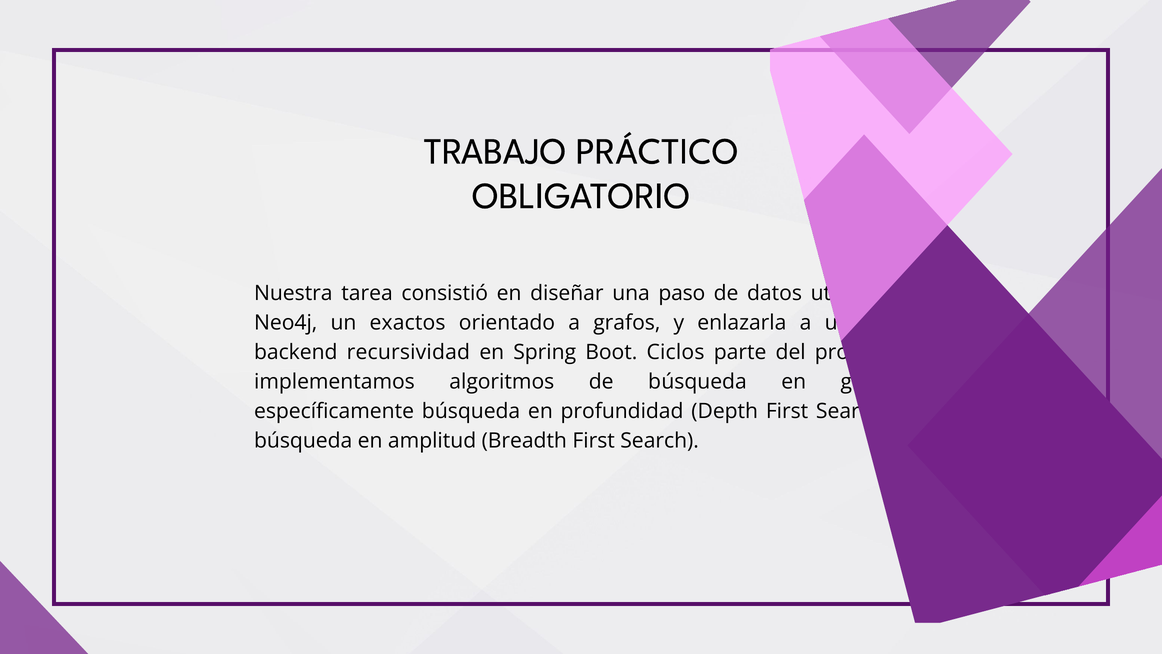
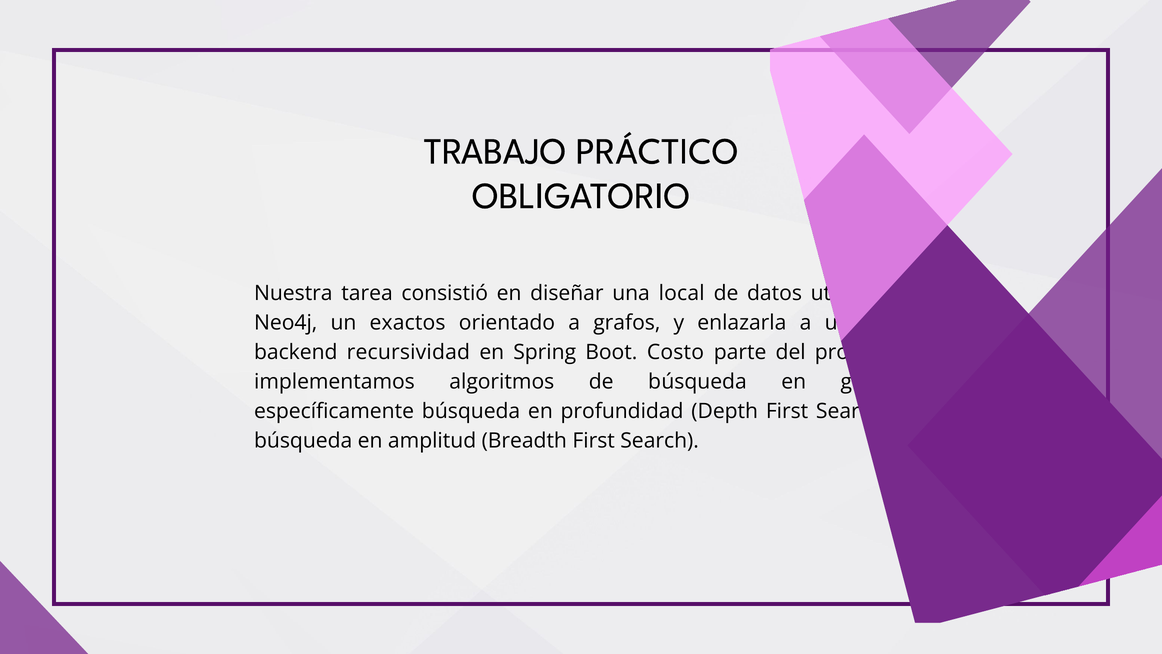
paso: paso -> local (682, 293)
Ciclos: Ciclos -> Costo (675, 352)
